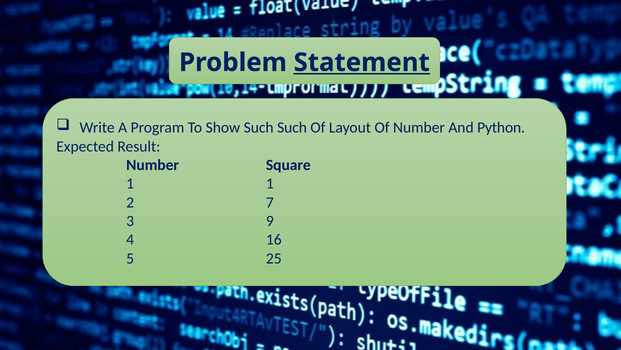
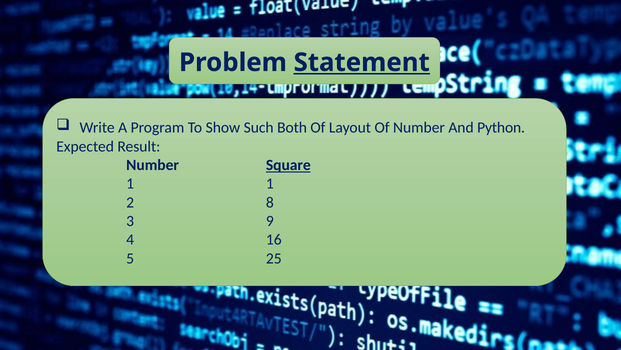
Such Such: Such -> Both (292, 128)
Square underline: none -> present (288, 165)
7: 7 -> 8 (270, 202)
